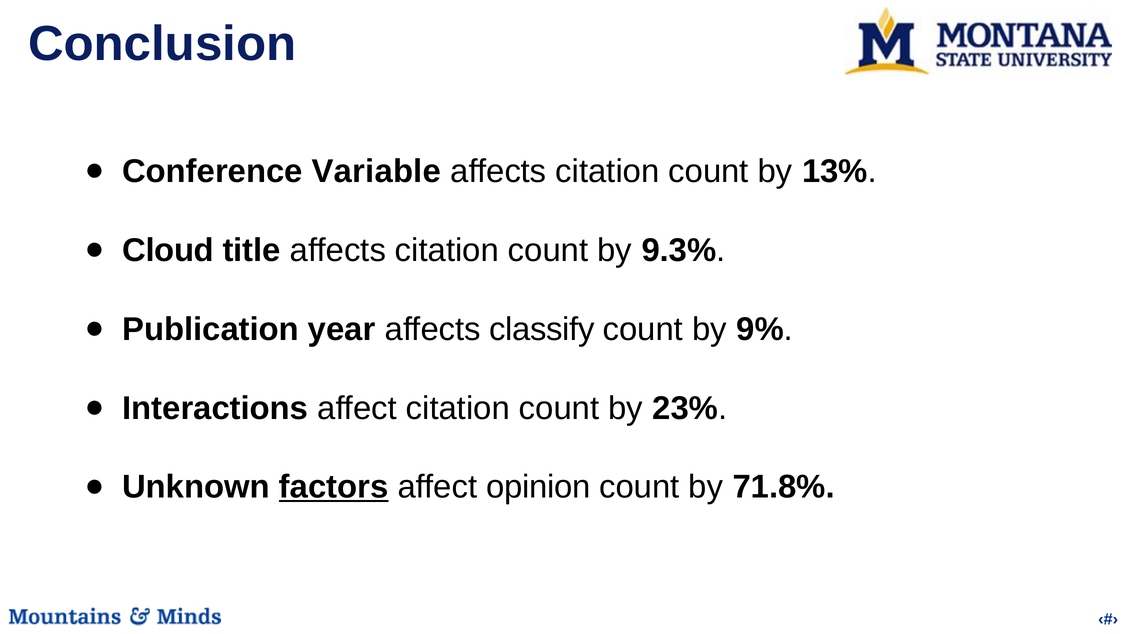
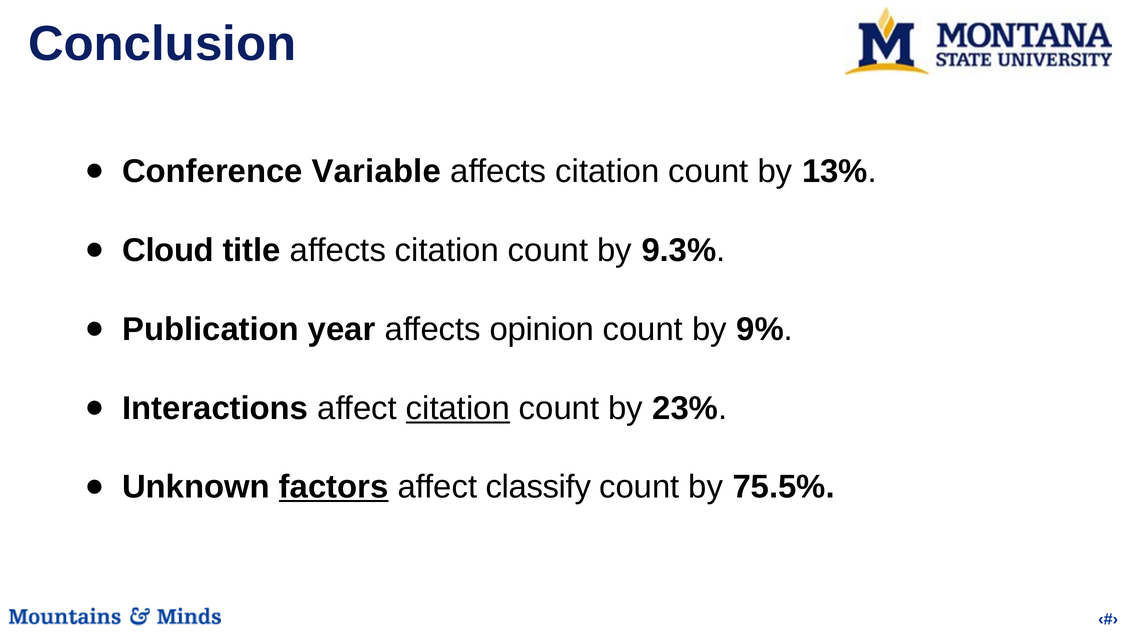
classify: classify -> opinion (542, 329)
citation underline: none -> present (458, 408)
opinion: opinion -> classify (538, 487)
71.8%: 71.8% -> 75.5% (784, 487)
